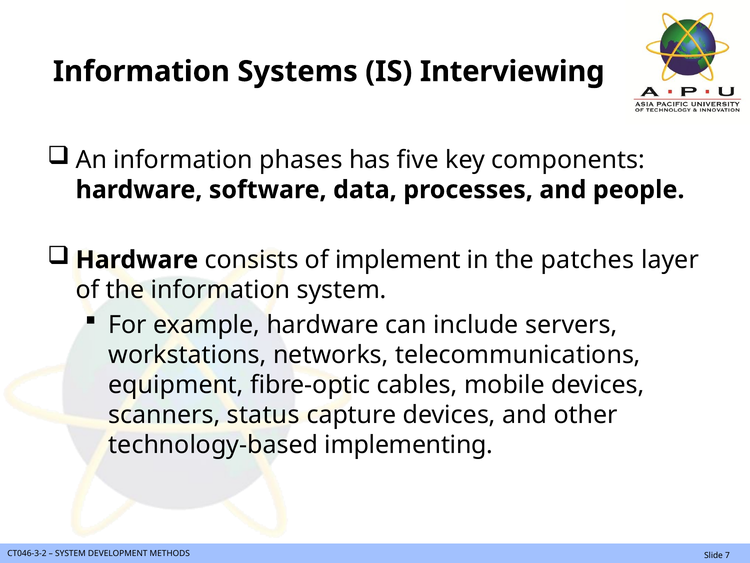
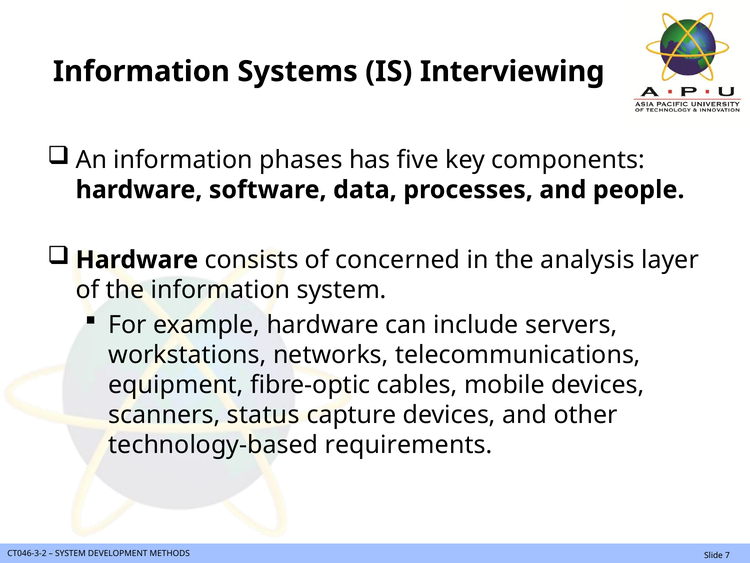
implement: implement -> concerned (398, 260)
patches: patches -> analysis (587, 260)
implementing: implementing -> requirements (409, 445)
